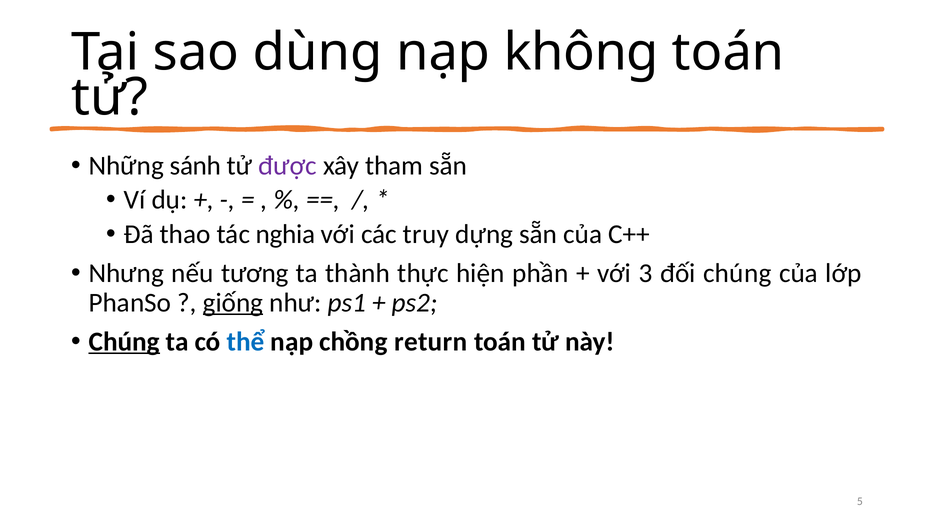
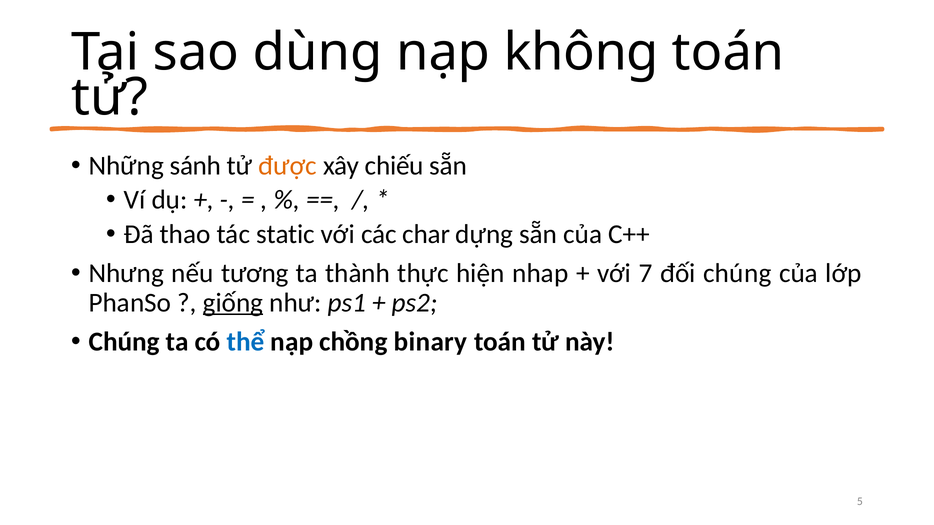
được colour: purple -> orange (288, 166)
tham: tham -> chiếu (394, 166)
nghia: nghia -> static (286, 234)
truy: truy -> char (426, 234)
phần: phần -> nhap (540, 273)
3: 3 -> 7 (646, 273)
Chúng underline: present -> none (124, 342)
return: return -> binary (431, 342)
